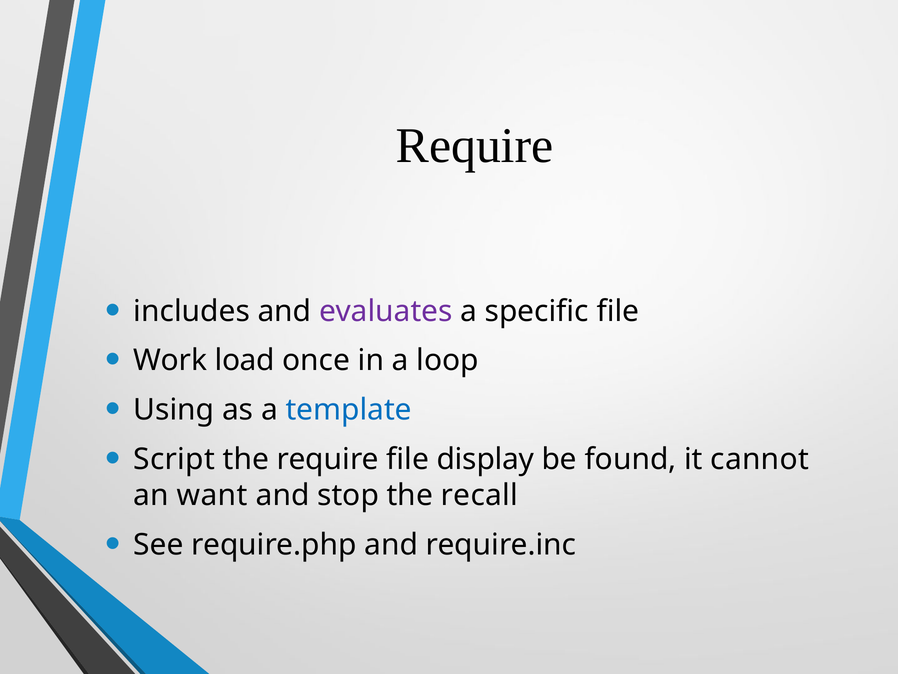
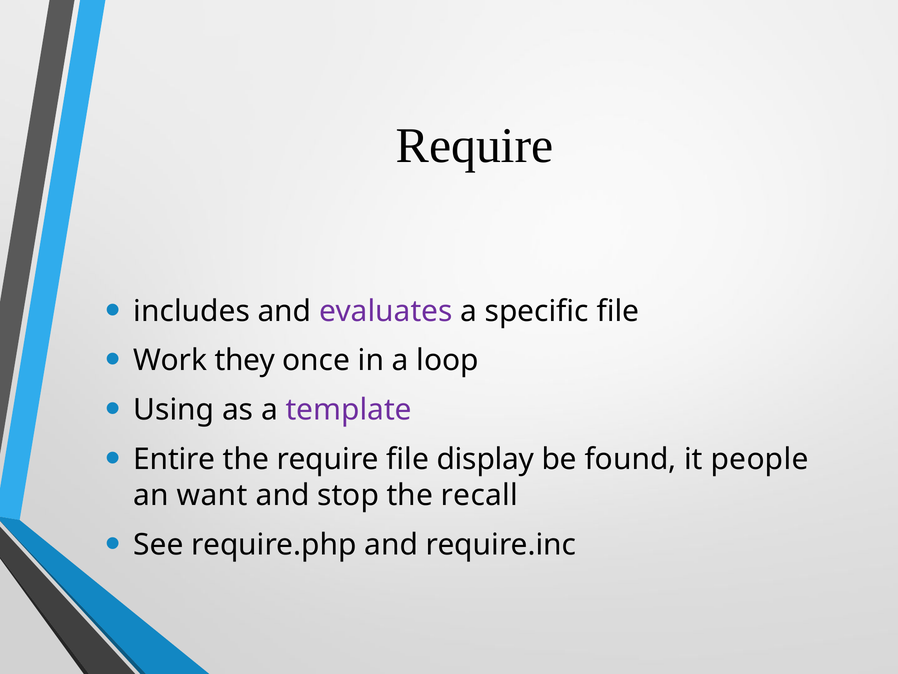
load: load -> they (245, 360)
template colour: blue -> purple (349, 410)
Script: Script -> Entire (174, 459)
cannot: cannot -> people (760, 459)
